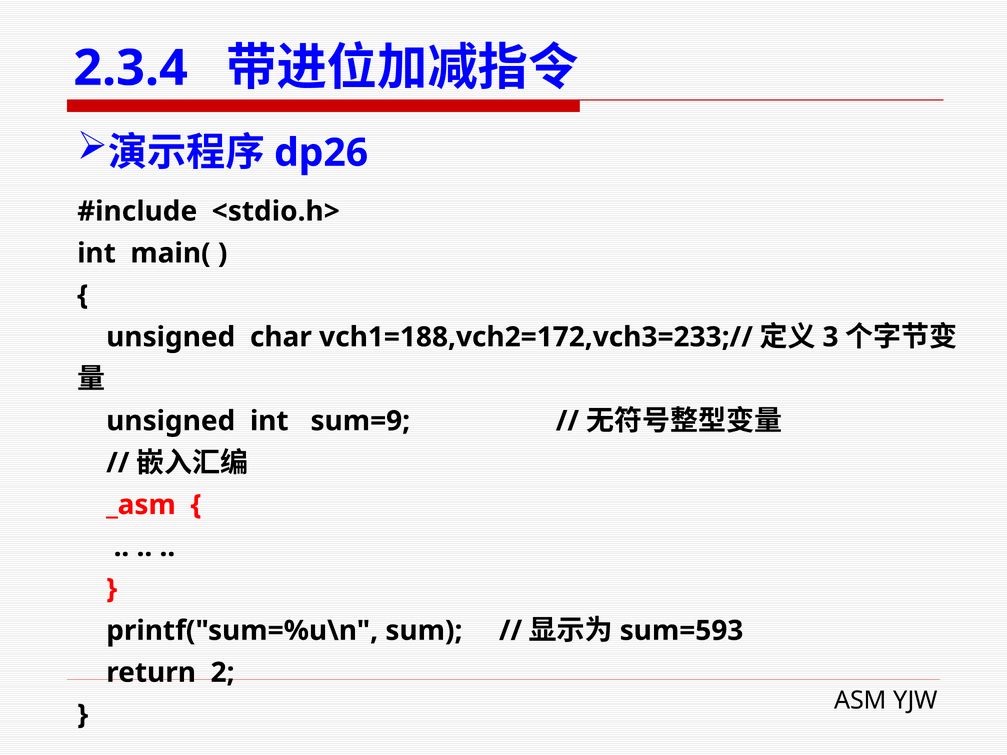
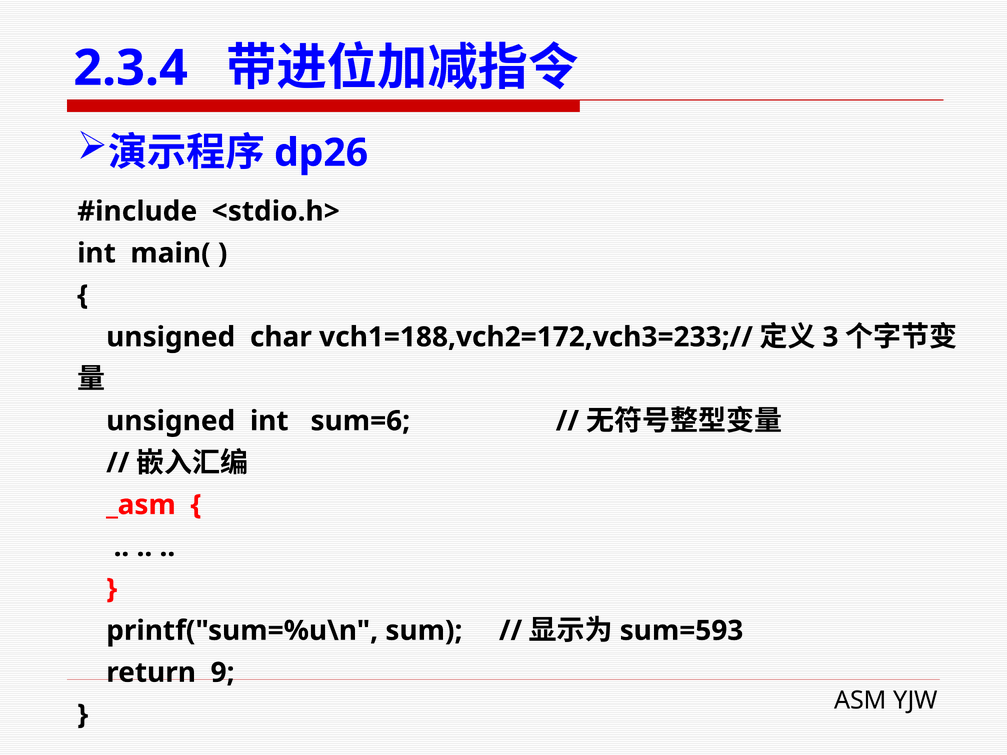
sum=9: sum=9 -> sum=6 (360, 421)
2: 2 -> 9 (223, 673)
